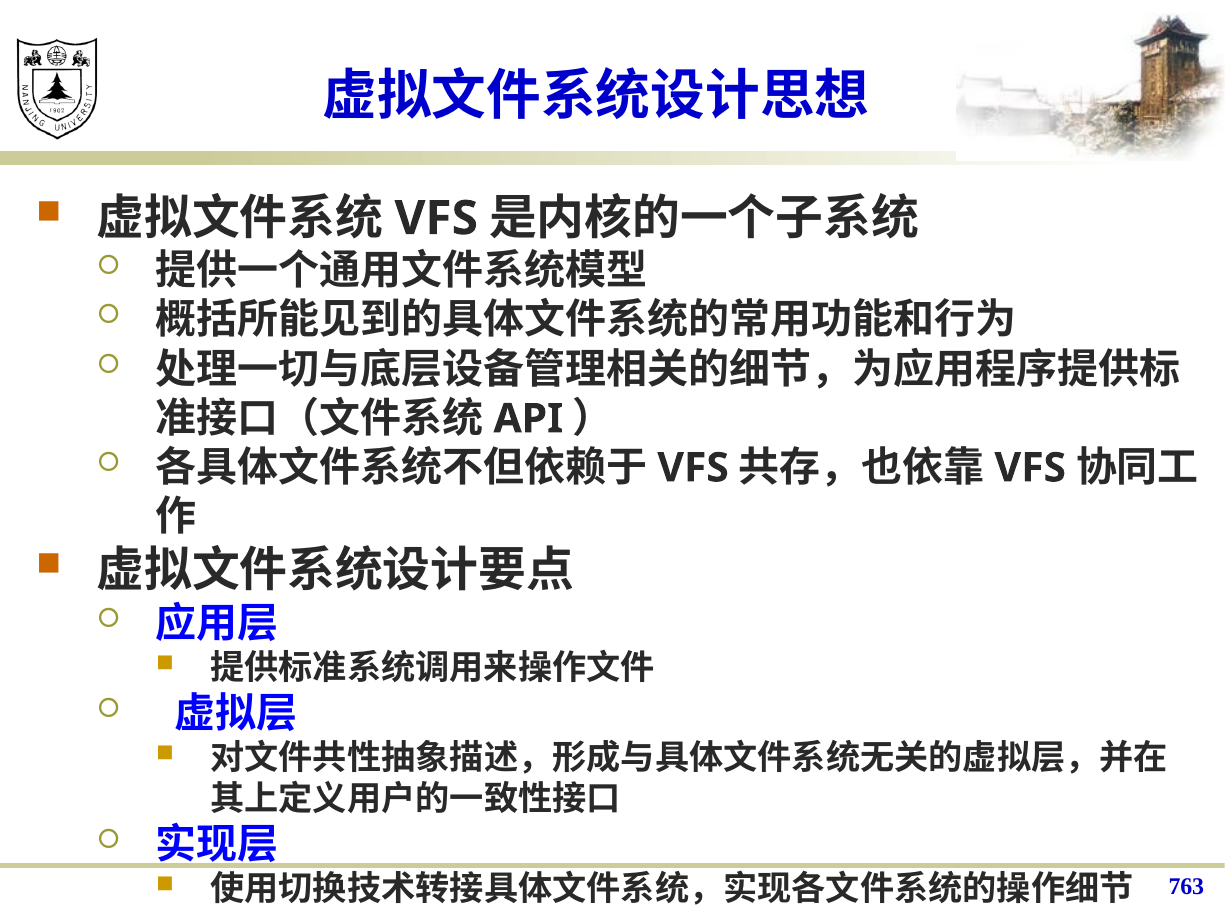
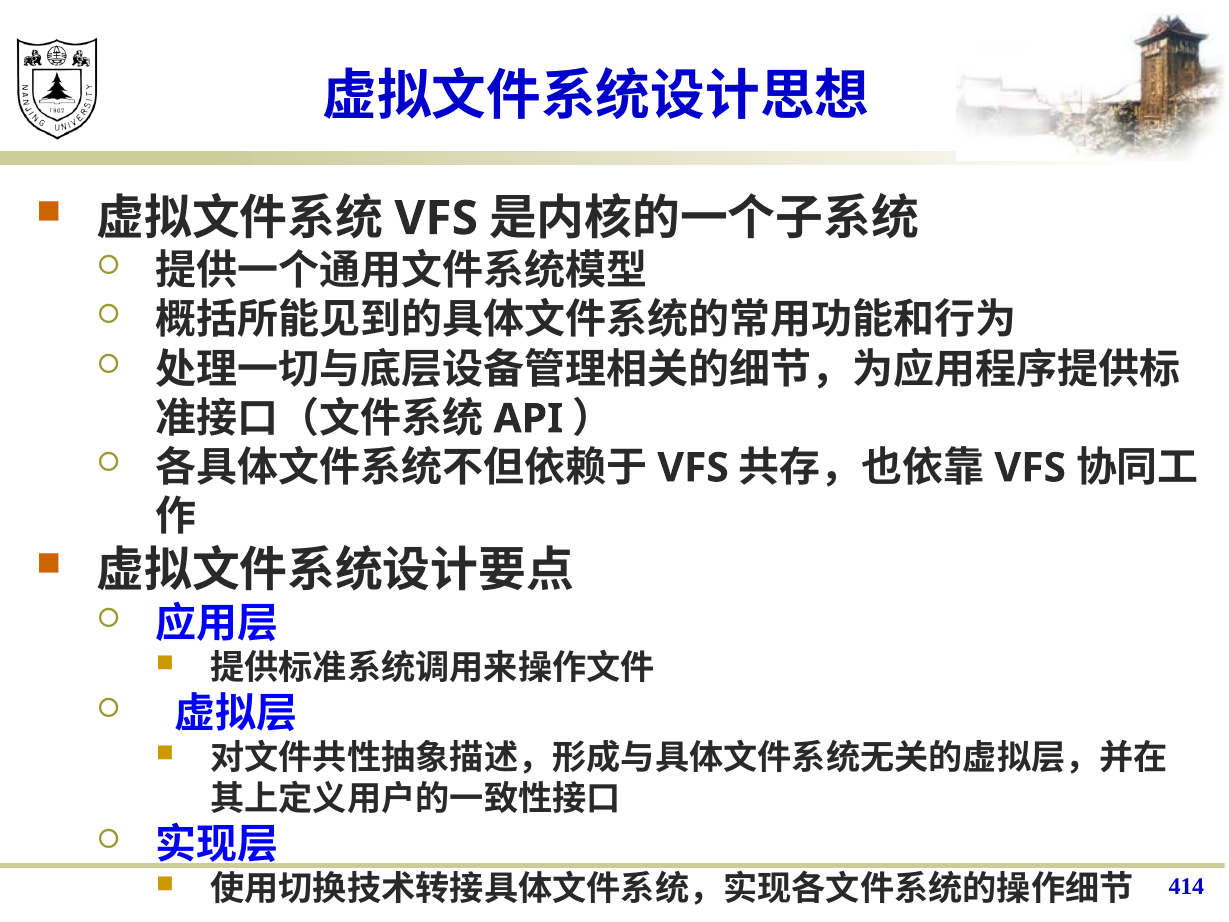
763: 763 -> 414 (1186, 886)
